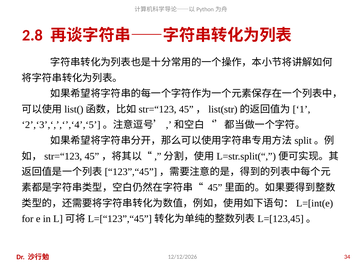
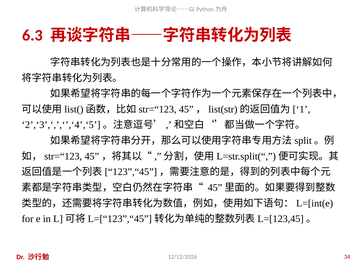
2.8: 2.8 -> 6.3 (32, 35)
